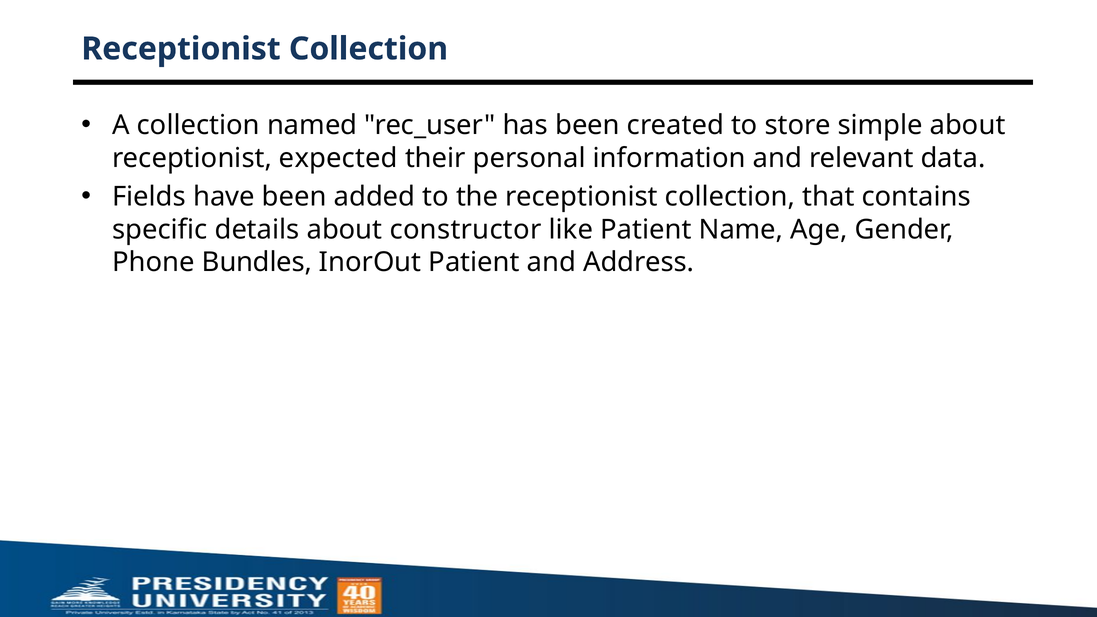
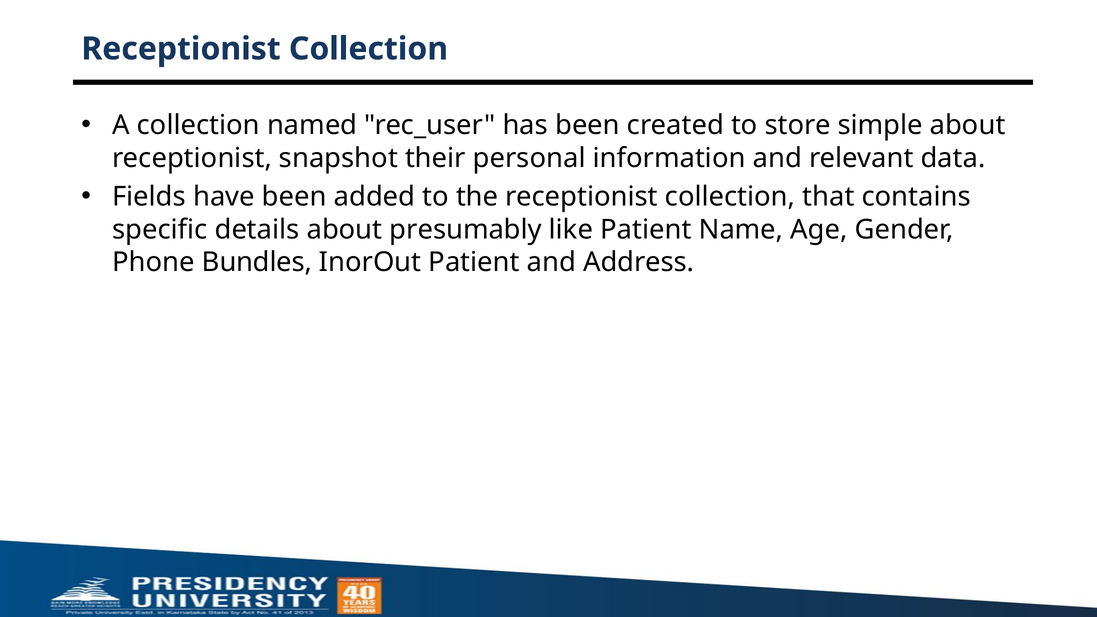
expected: expected -> snapshot (338, 158)
constructor: constructor -> presumably (466, 230)
